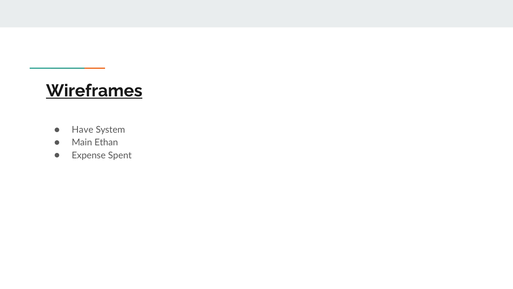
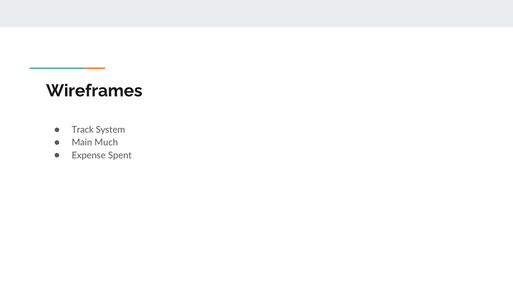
Wireframes underline: present -> none (94, 91)
Have: Have -> Track (83, 130)
Ethan: Ethan -> Much (106, 142)
